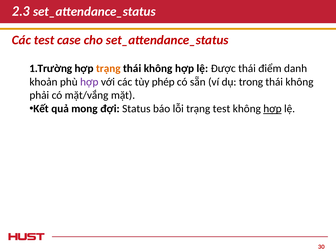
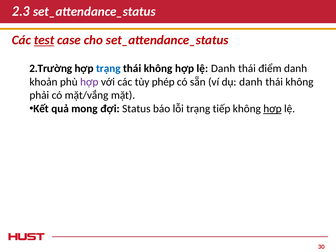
test underline: none -> present (44, 40)
1.Trường: 1.Trường -> 2.Trường (51, 68)
trạng colour: orange -> blue (108, 68)
lệ Được: Được -> Danh (223, 68)
dụ trong: trong -> danh (251, 82)
trạng test: test -> tiếp (222, 109)
